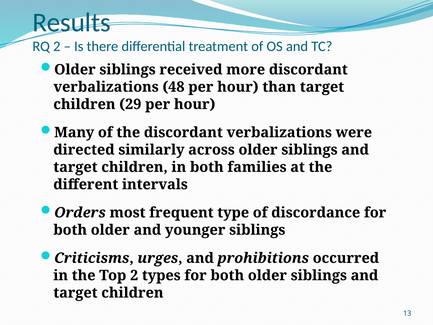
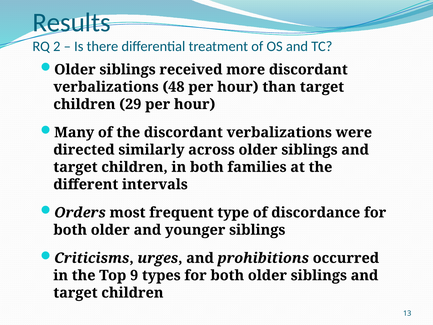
Top 2: 2 -> 9 (134, 275)
